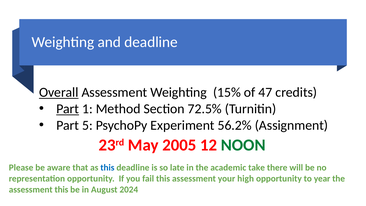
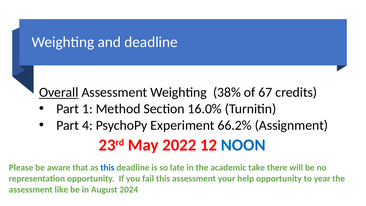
15%: 15% -> 38% (227, 92)
47: 47 -> 67 (265, 92)
Part underline: present -> none (68, 109)
72.5%: 72.5% -> 16.0% (205, 109)
5: 5 -> 4 (87, 125)
56.2%: 56.2% -> 66.2% (235, 125)
2005: 2005 -> 2022 (179, 145)
NOON colour: green -> blue (243, 145)
high: high -> help (246, 178)
assessment this: this -> like (61, 189)
